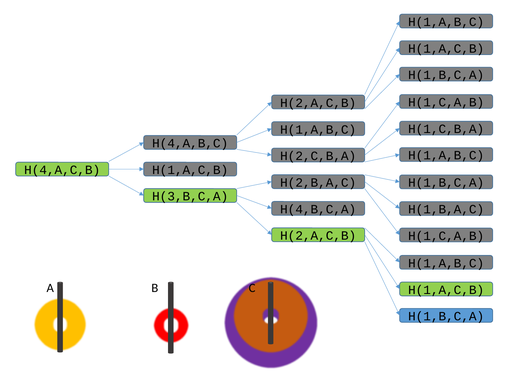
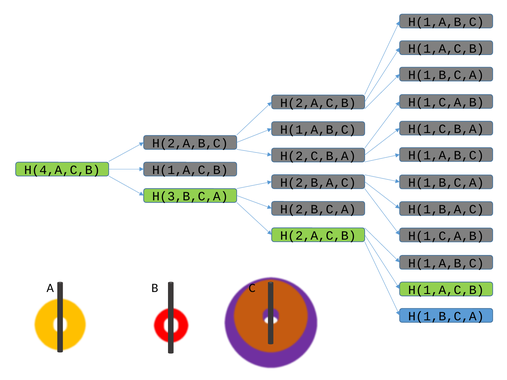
H(4,A,B,C: H(4,A,B,C -> H(2,A,B,C (190, 143)
H(4,B,C,A: H(4,B,C,A -> H(2,B,C,A (318, 209)
